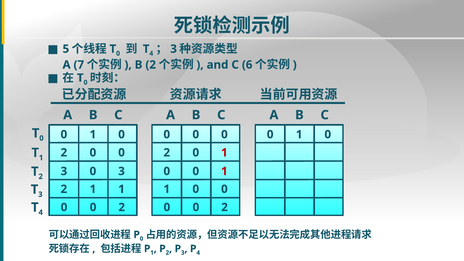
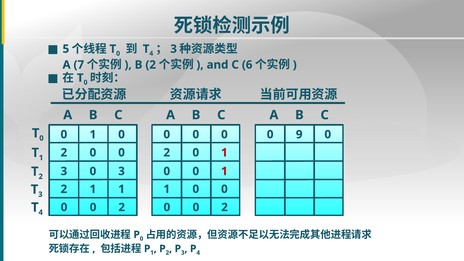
1: 1 -> 9 (299, 134)
